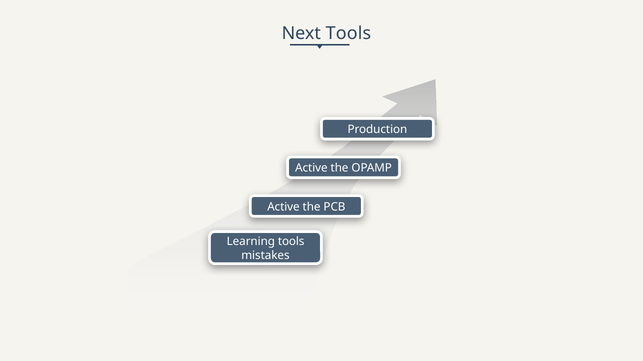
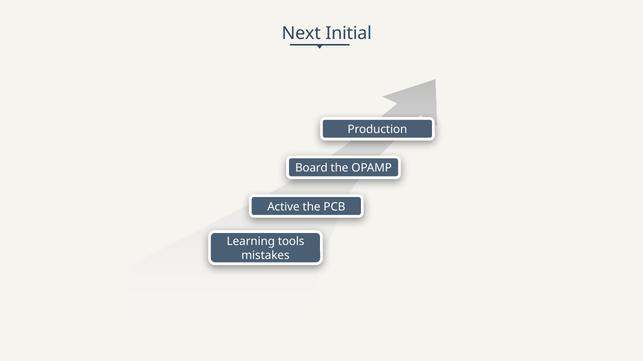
Next Tools: Tools -> Initial (349, 33)
Active: Active -> Board (311, 168)
